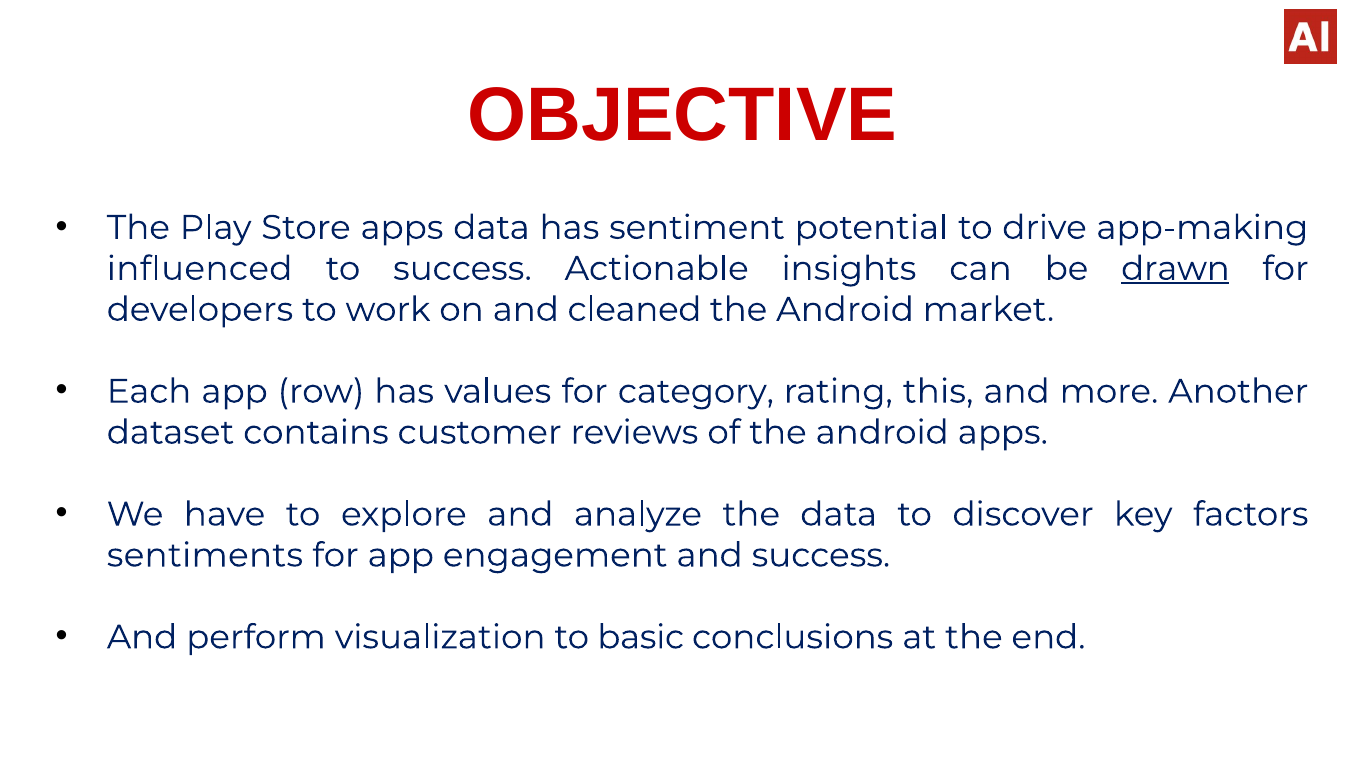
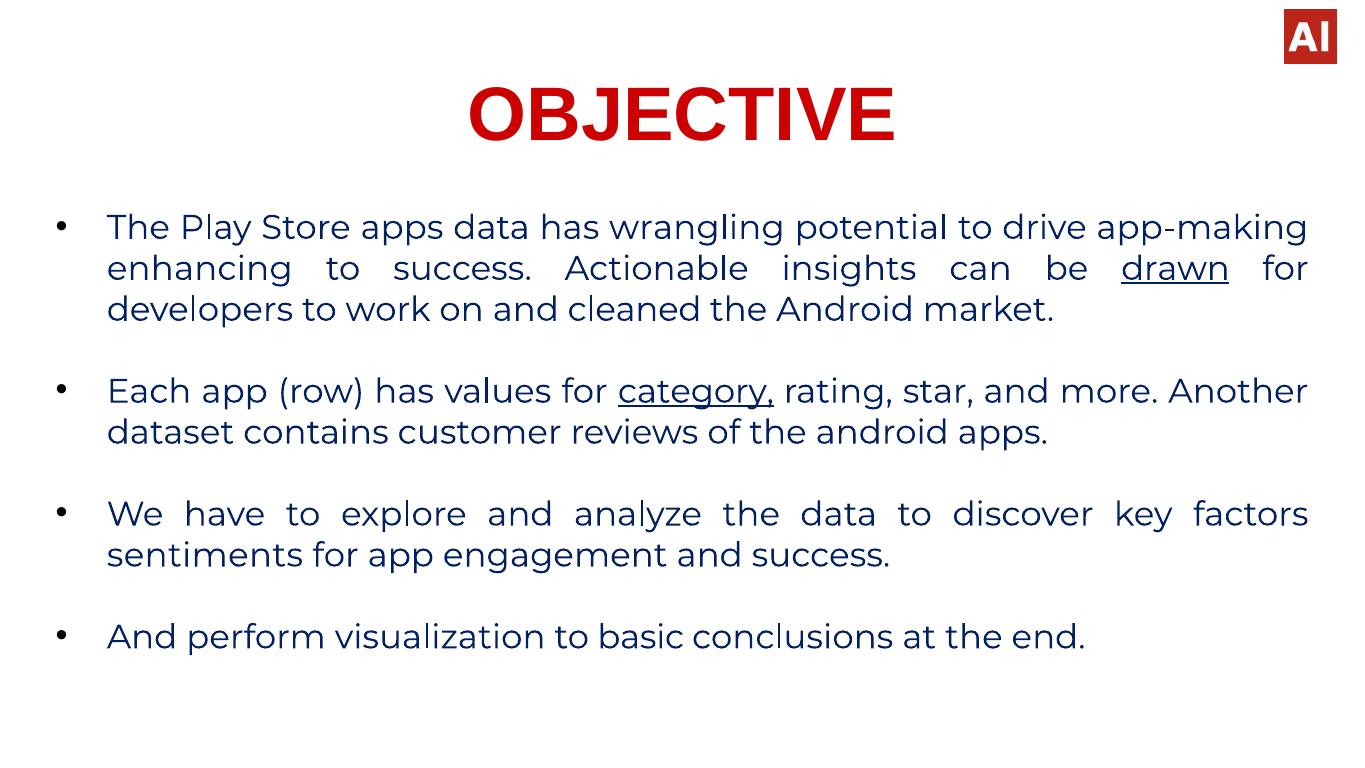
sentiment: sentiment -> wrangling (697, 228)
influenced: influenced -> enhancing (200, 269)
category underline: none -> present (696, 391)
this: this -> star (938, 391)
